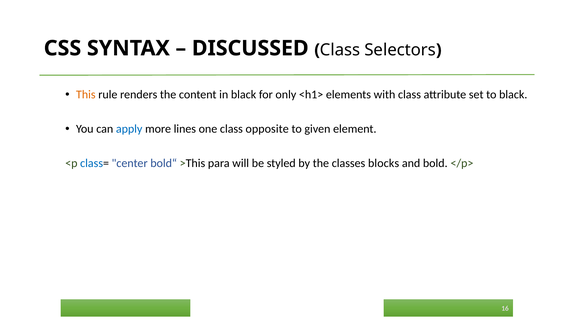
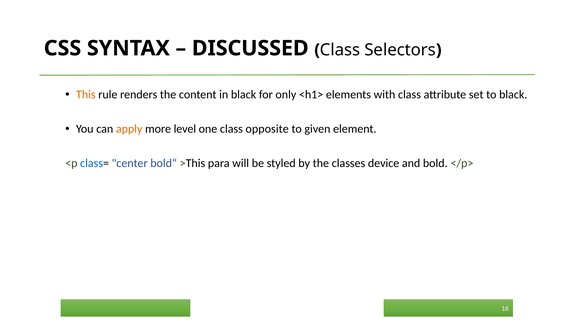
apply colour: blue -> orange (129, 129)
lines: lines -> level (185, 129)
blocks: blocks -> device (384, 163)
